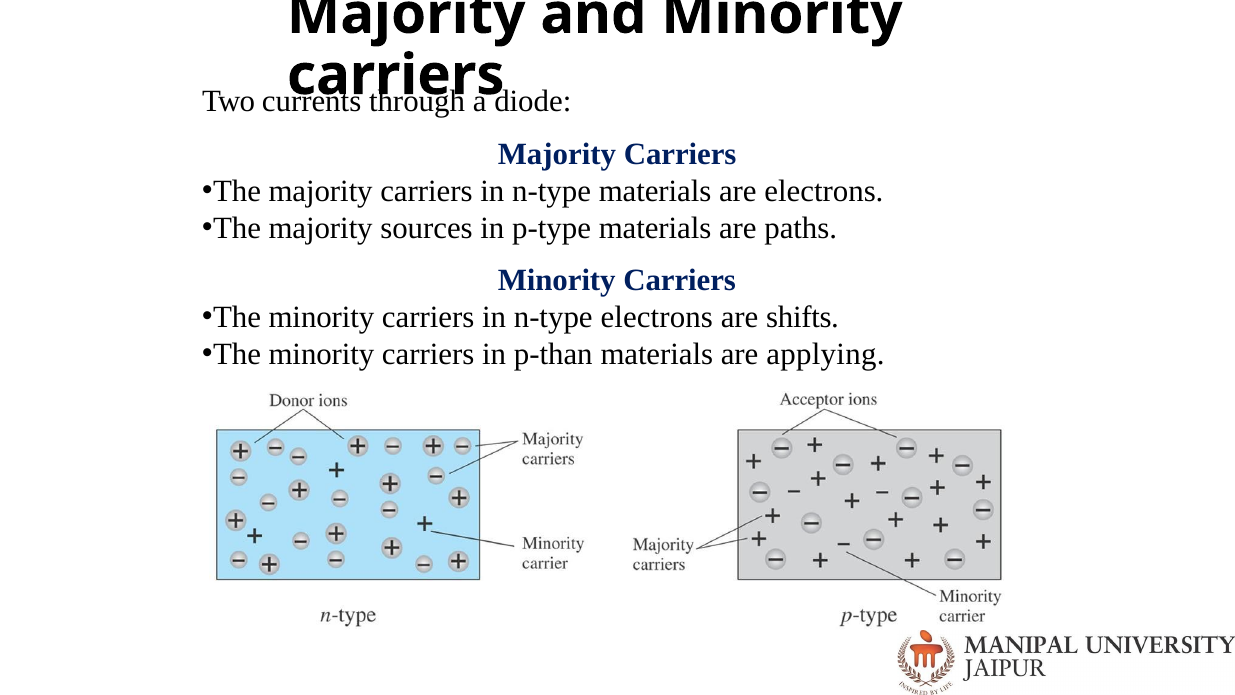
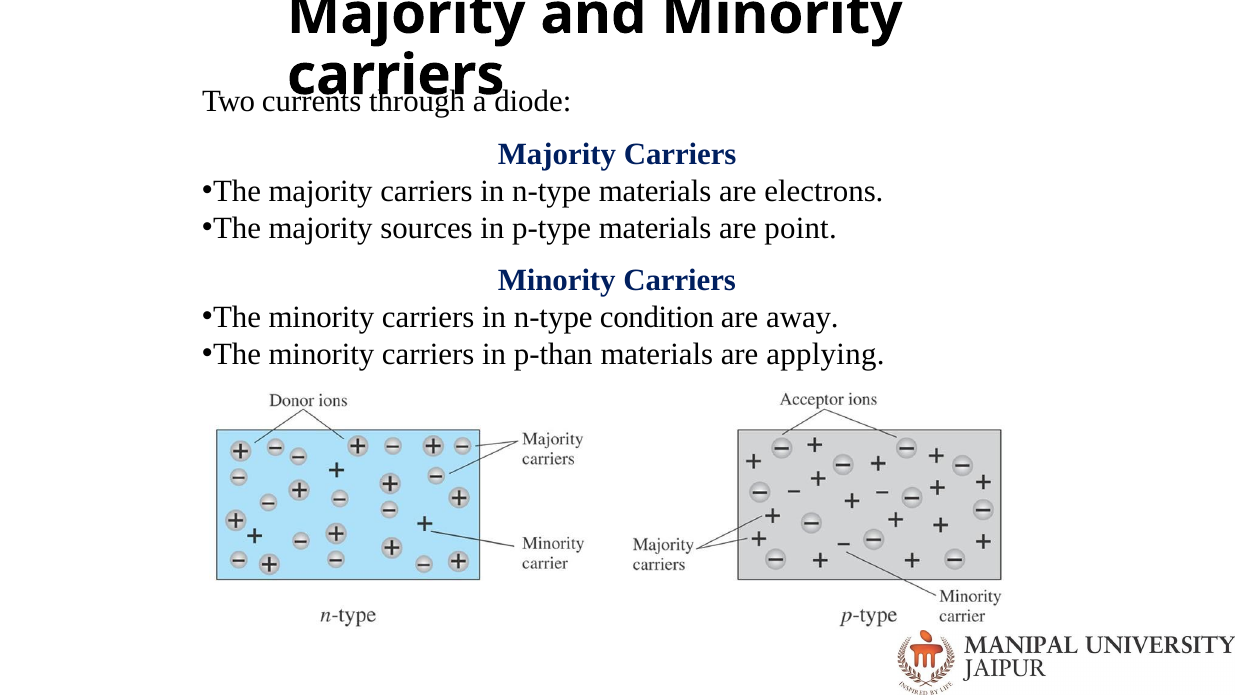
paths: paths -> point (801, 228)
n-type electrons: electrons -> condition (657, 318)
shifts: shifts -> away (802, 318)
